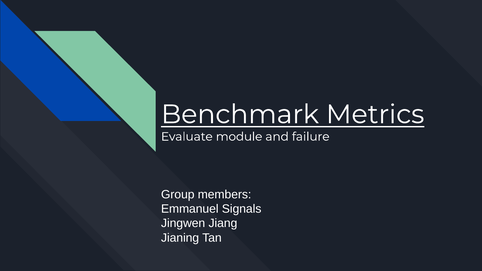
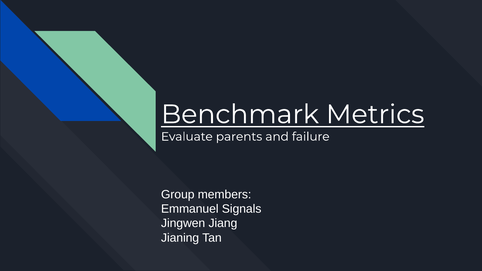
module: module -> parents (239, 137)
